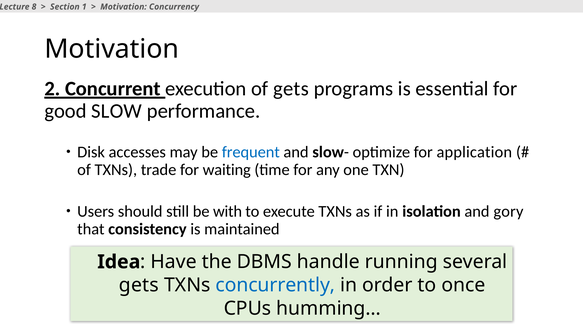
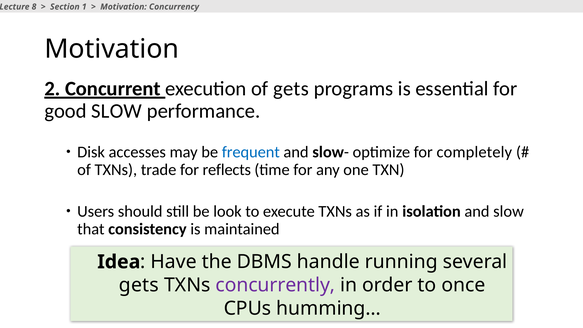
application: application -> completely (474, 152)
waiting: waiting -> reflects (227, 170)
with: with -> look (227, 211)
and gory: gory -> slow (509, 211)
concurrently colour: blue -> purple (275, 285)
